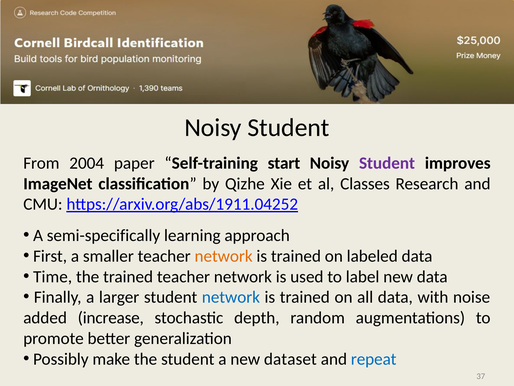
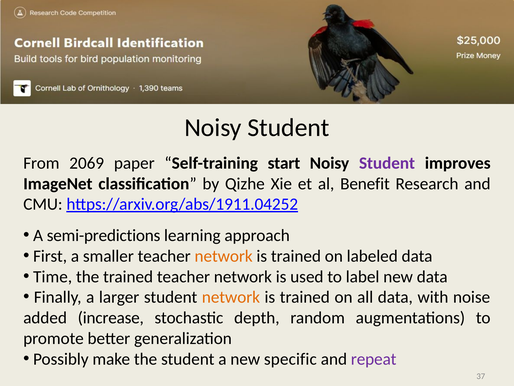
2004: 2004 -> 2069 (87, 163)
Classes: Classes -> Benefit (365, 183)
semi-specifically: semi-specifically -> semi-predictions (104, 235)
network colour: blue -> orange (231, 297)
dataset: dataset -> specific (290, 359)
repeat colour: blue -> purple (374, 359)
